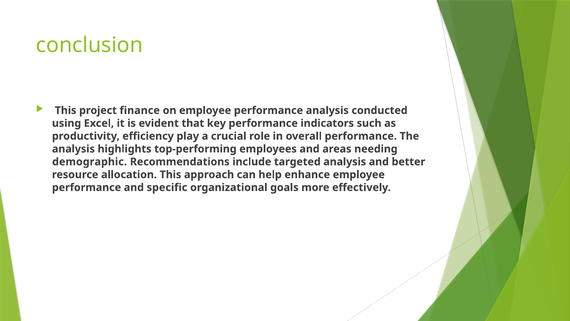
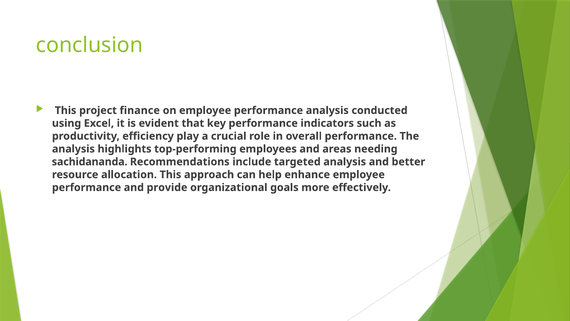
demographic: demographic -> sachidananda (90, 162)
specific: specific -> provide (167, 187)
